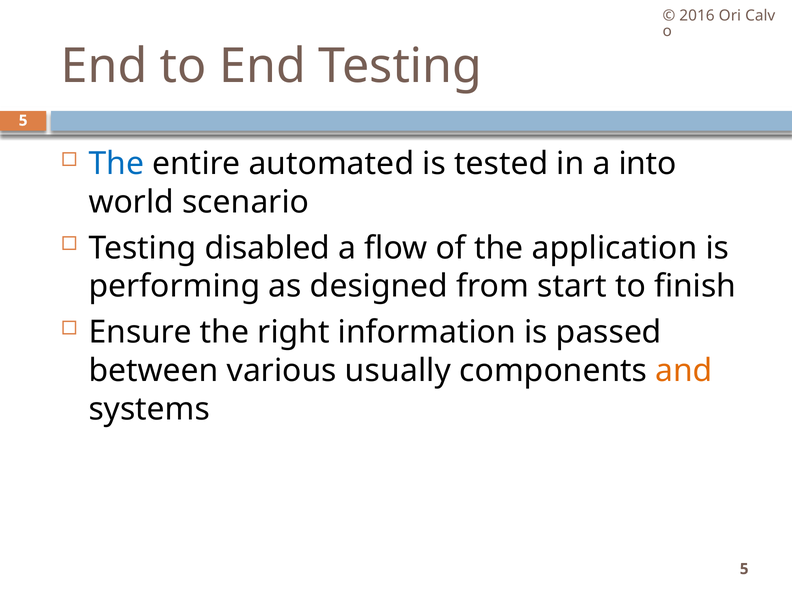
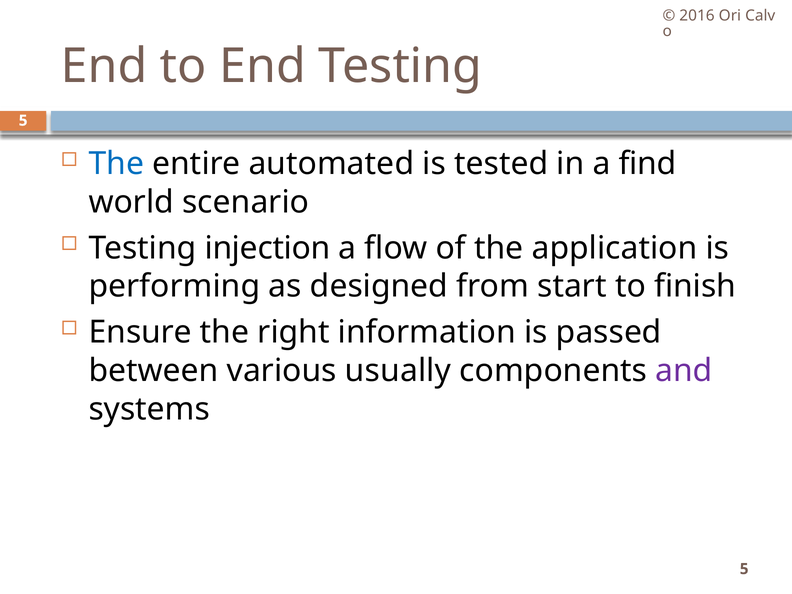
into: into -> find (647, 164)
disabled: disabled -> injection (268, 248)
and colour: orange -> purple (684, 371)
